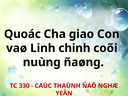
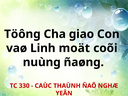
Quoác: Quoác -> Töông (22, 34)
chinh: chinh -> moät (74, 48)
